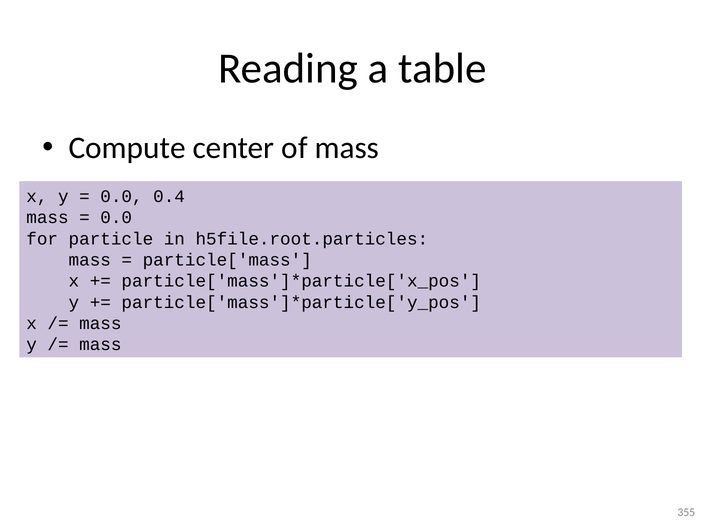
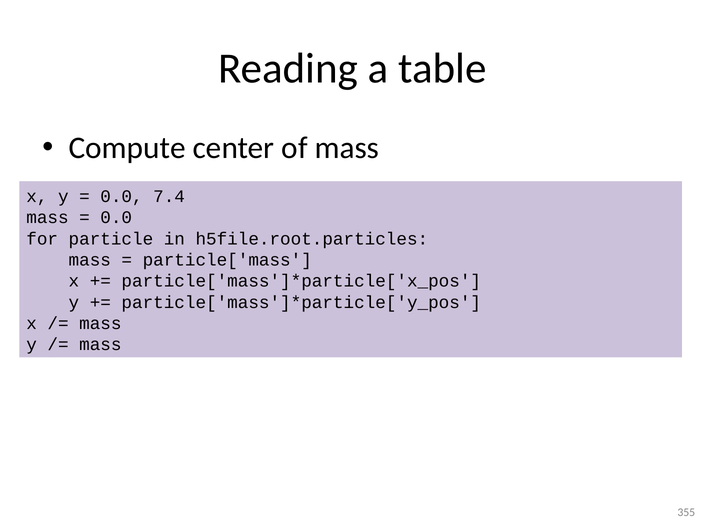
0.4: 0.4 -> 7.4 (169, 196)
